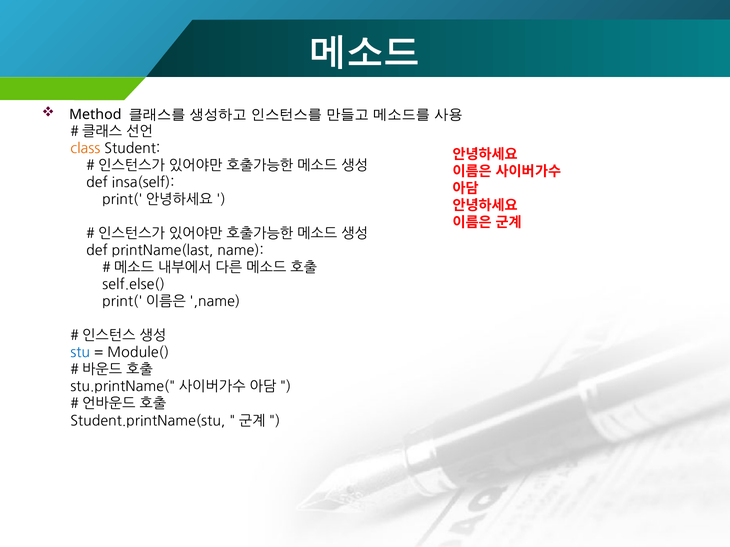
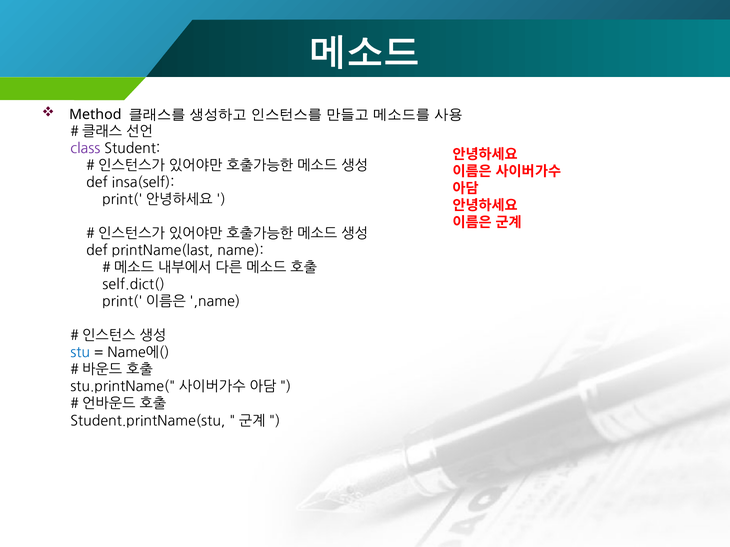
class colour: orange -> purple (85, 149)
self.else(: self.else( -> self.dict( (133, 285)
Module(: Module( -> Name에( (138, 353)
